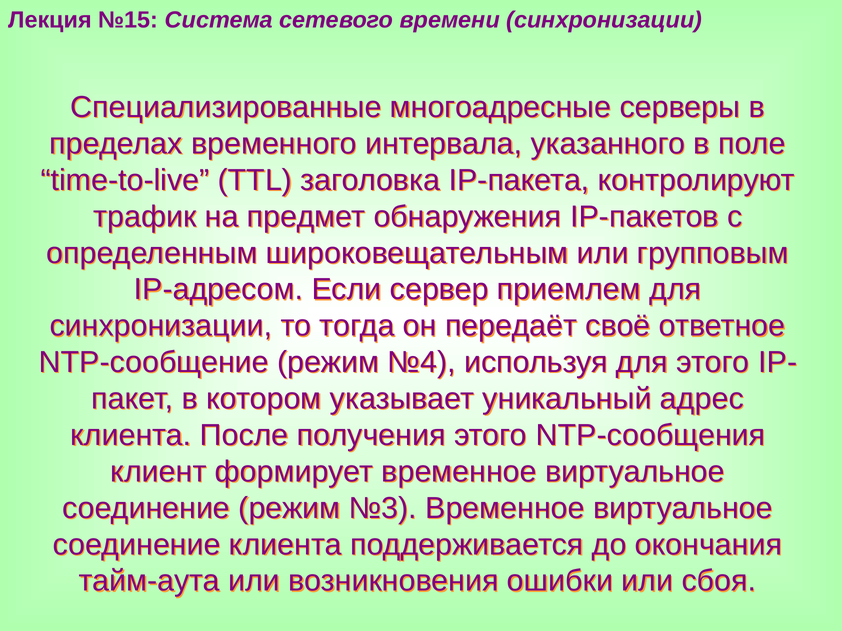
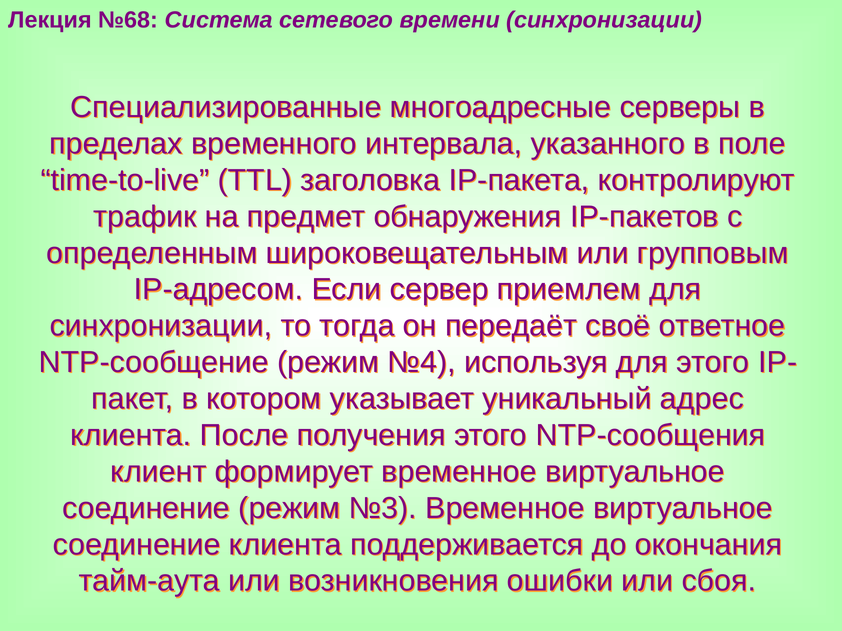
№15: №15 -> №68 (128, 20)
